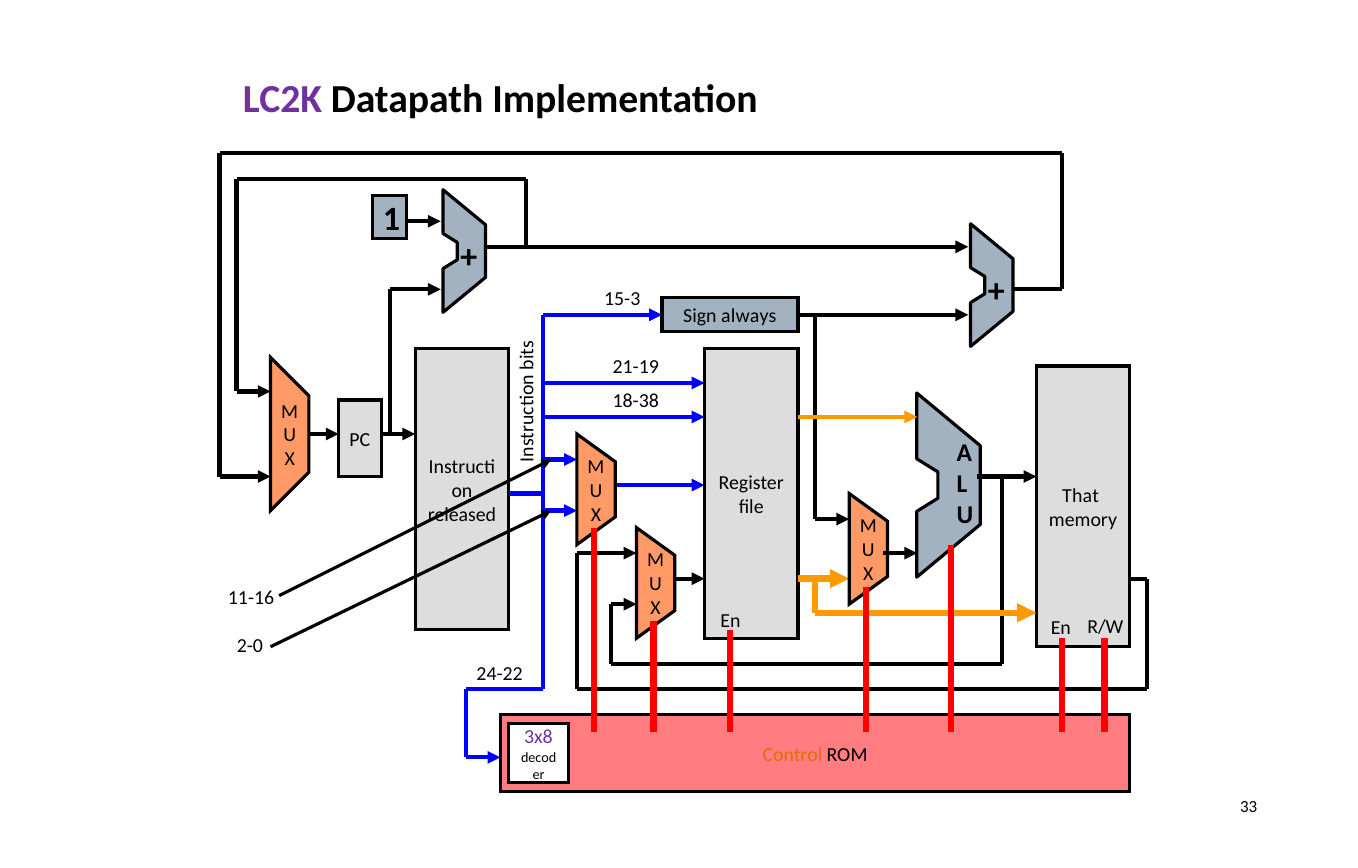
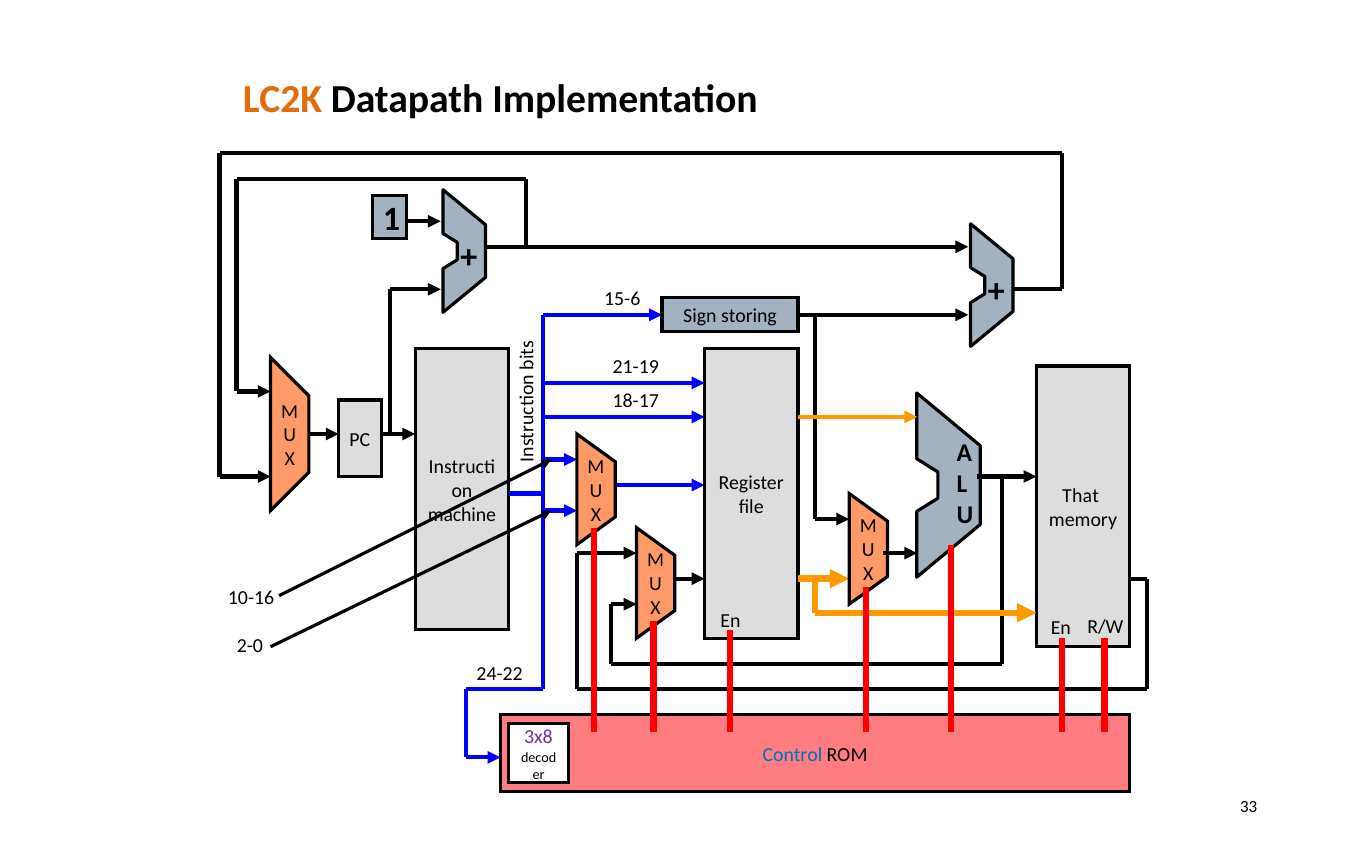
LC2K colour: purple -> orange (282, 100)
15-3: 15-3 -> 15-6 (622, 299)
always: always -> storing (749, 316)
18-38: 18-38 -> 18-17 (636, 401)
released: released -> machine (462, 514)
11-16: 11-16 -> 10-16 (251, 598)
Control colour: orange -> blue (792, 754)
